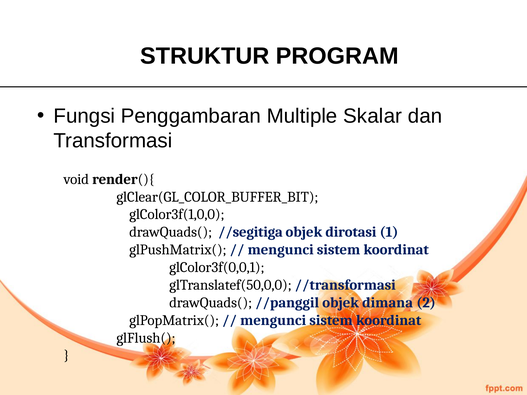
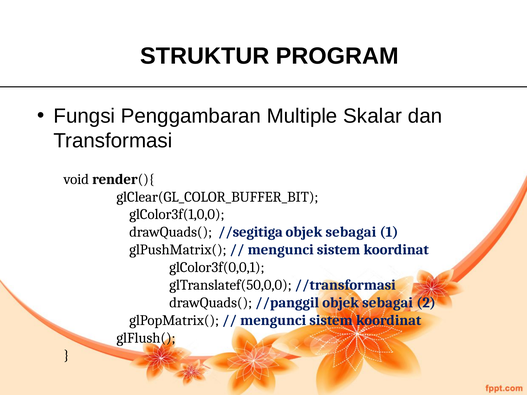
dirotasi: dirotasi -> sebagai (351, 232)
//panggil objek dimana: dimana -> sebagai (388, 303)
